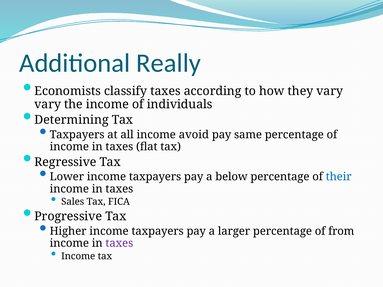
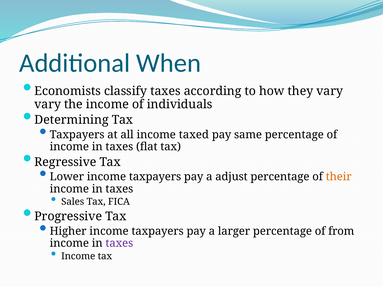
Really: Really -> When (169, 63)
avoid: avoid -> taxed (194, 135)
below: below -> adjust (231, 177)
their colour: blue -> orange (339, 177)
